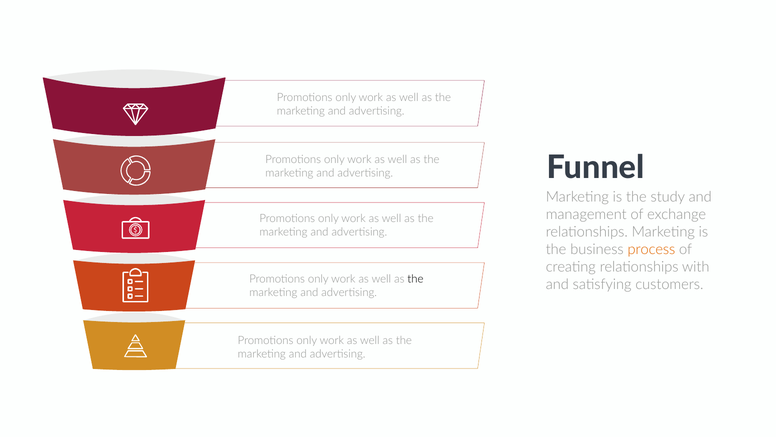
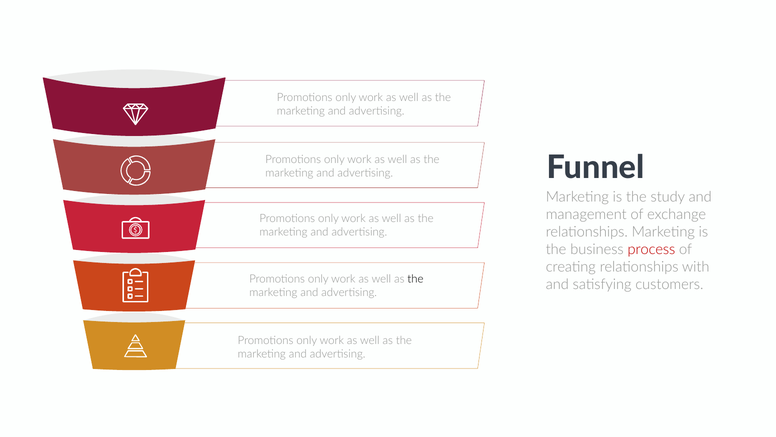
process colour: orange -> red (651, 249)
